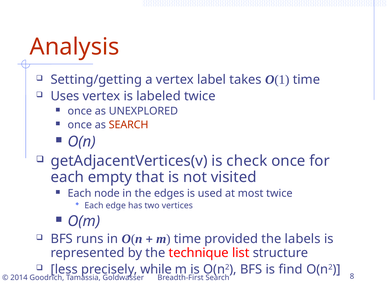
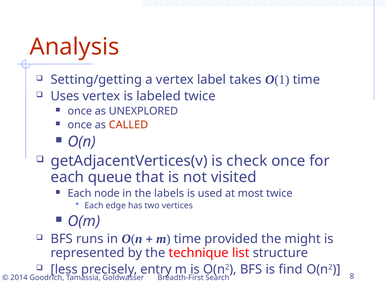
as SEARCH: SEARCH -> CALLED (128, 125)
empty: empty -> queue (110, 177)
edges: edges -> labels (169, 194)
labels: labels -> might (303, 239)
while: while -> entry (156, 270)
